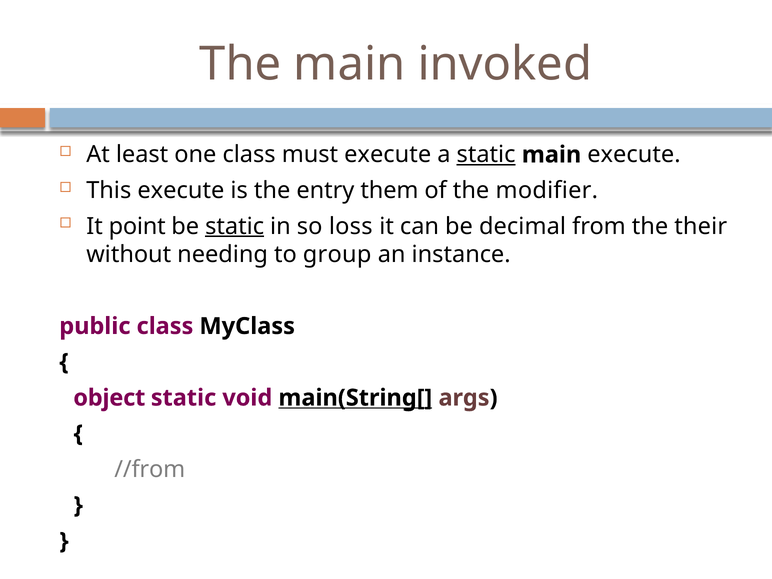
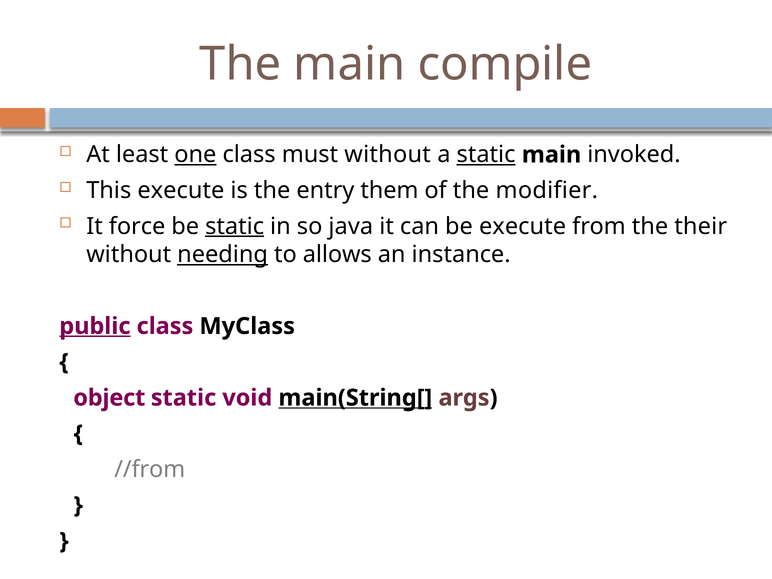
invoked: invoked -> compile (505, 64)
one underline: none -> present (195, 155)
must execute: execute -> without (388, 155)
main execute: execute -> invoked (634, 155)
point: point -> force (137, 226)
loss: loss -> java (351, 226)
be decimal: decimal -> execute (523, 226)
needing underline: none -> present (223, 255)
group: group -> allows (337, 255)
public underline: none -> present (95, 326)
